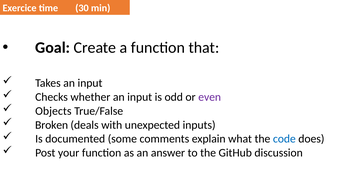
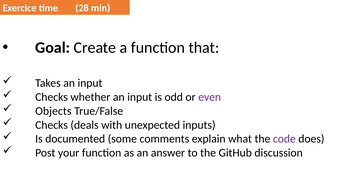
30: 30 -> 28 (82, 8)
Broken: Broken -> Checks (52, 125)
code colour: blue -> purple (284, 139)
